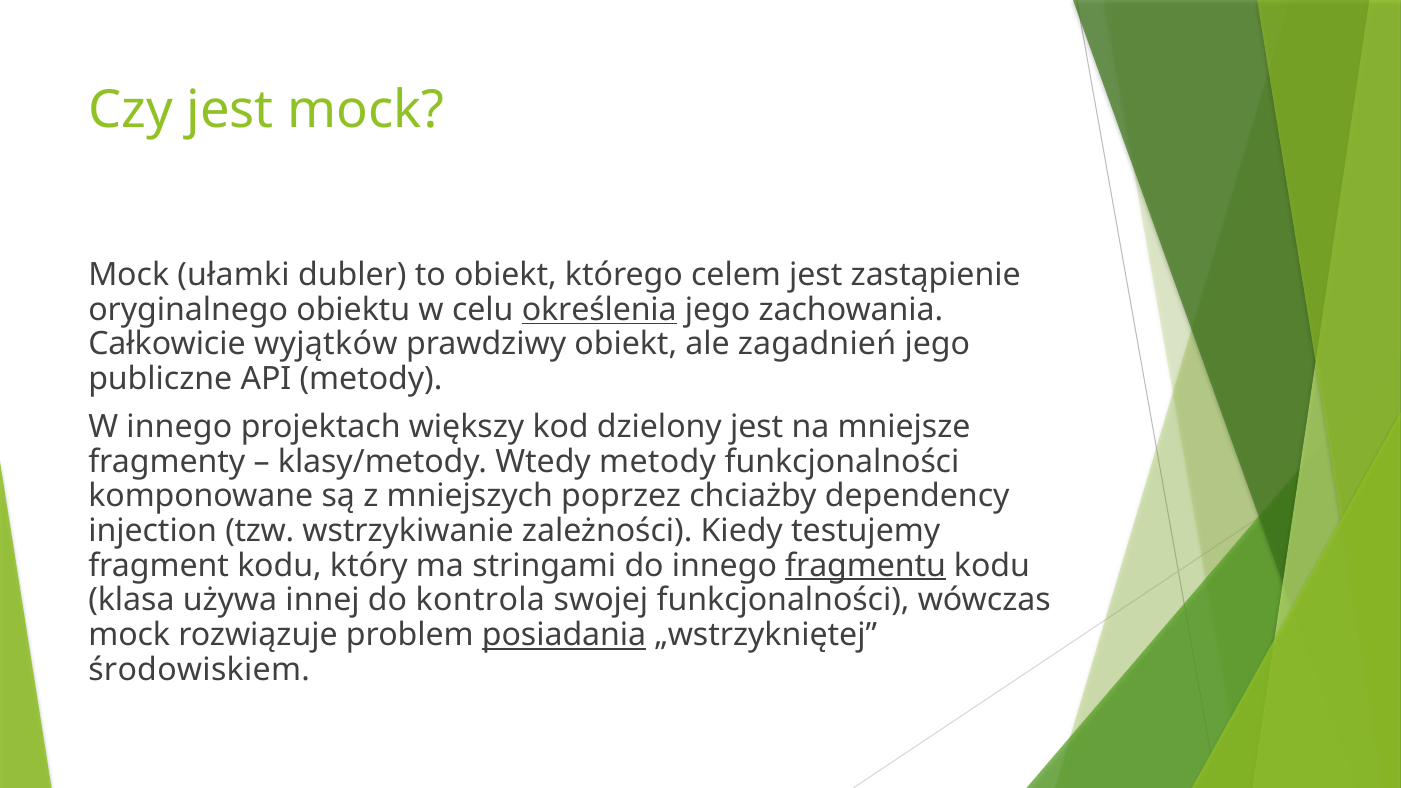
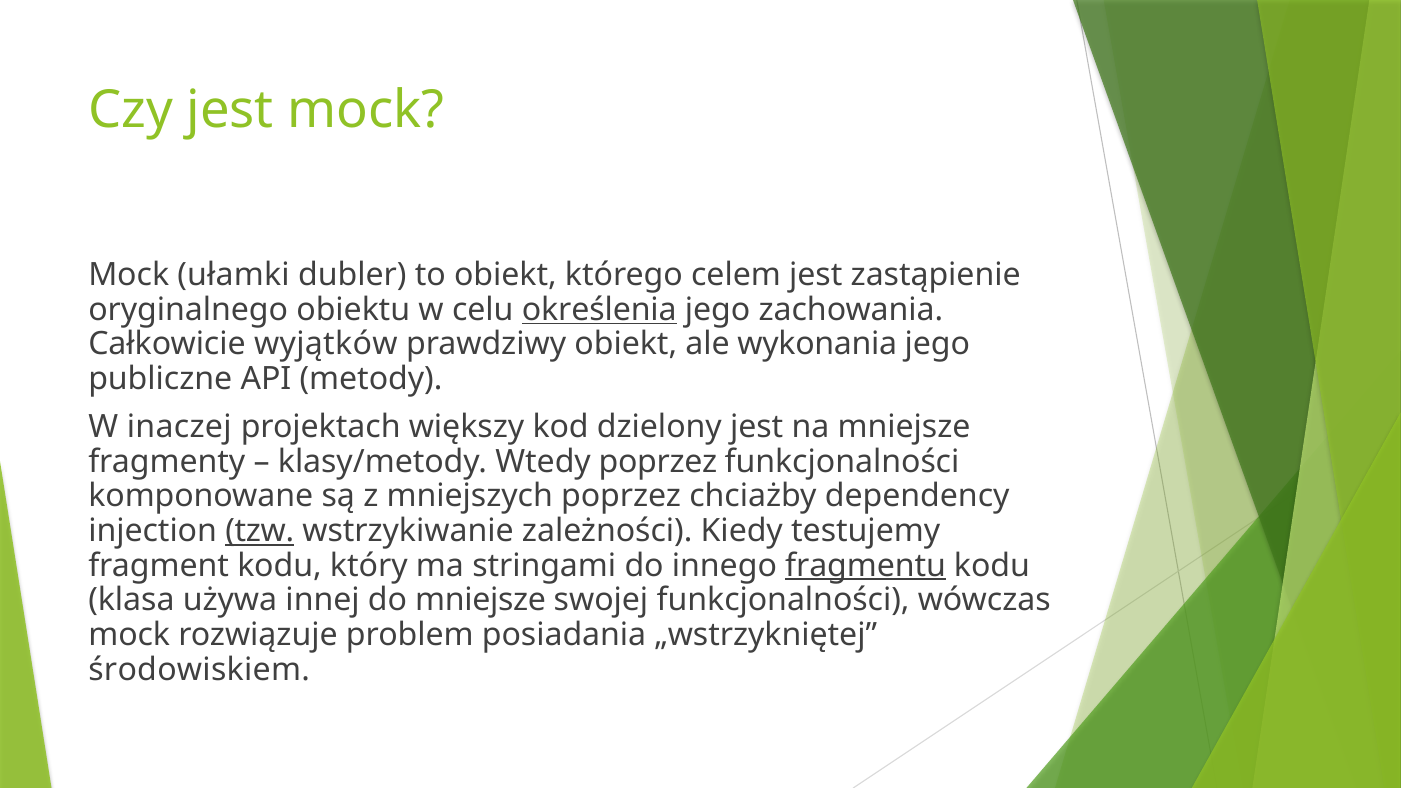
zagadnień: zagadnień -> wykonania (817, 344)
W innego: innego -> inaczej (179, 427)
Wtedy metody: metody -> poprzez (658, 461)
tzw underline: none -> present (260, 531)
do kontrola: kontrola -> mniejsze (481, 600)
posiadania underline: present -> none (564, 635)
